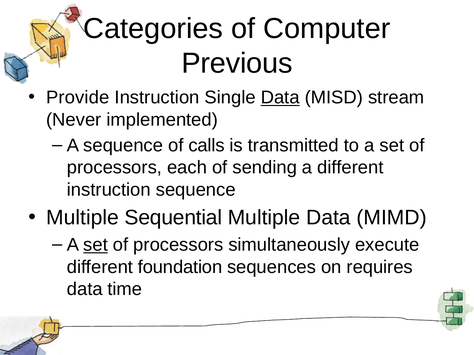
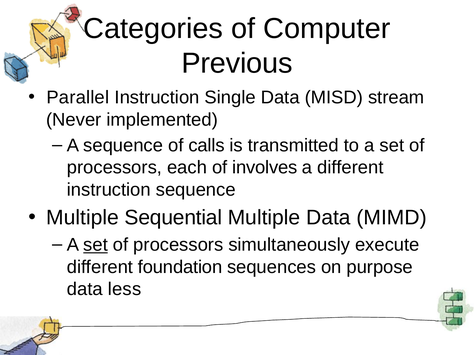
Provide: Provide -> Parallel (78, 98)
Data underline: present -> none (280, 98)
sending: sending -> involves (265, 168)
requires: requires -> purpose (380, 267)
time: time -> less (125, 289)
